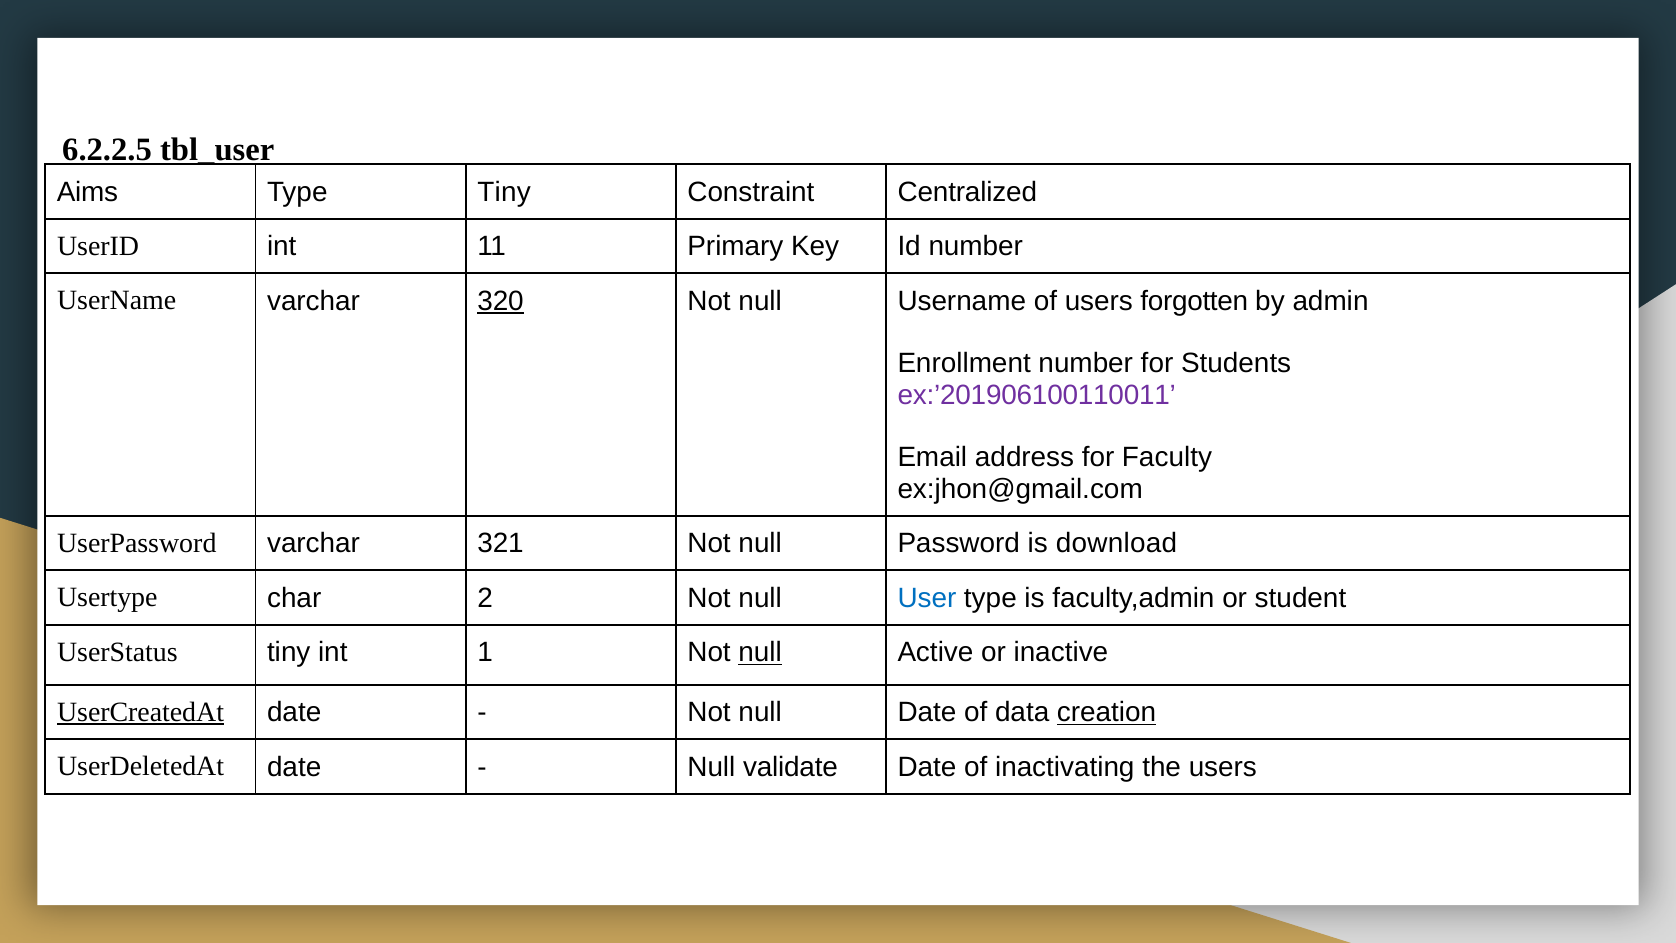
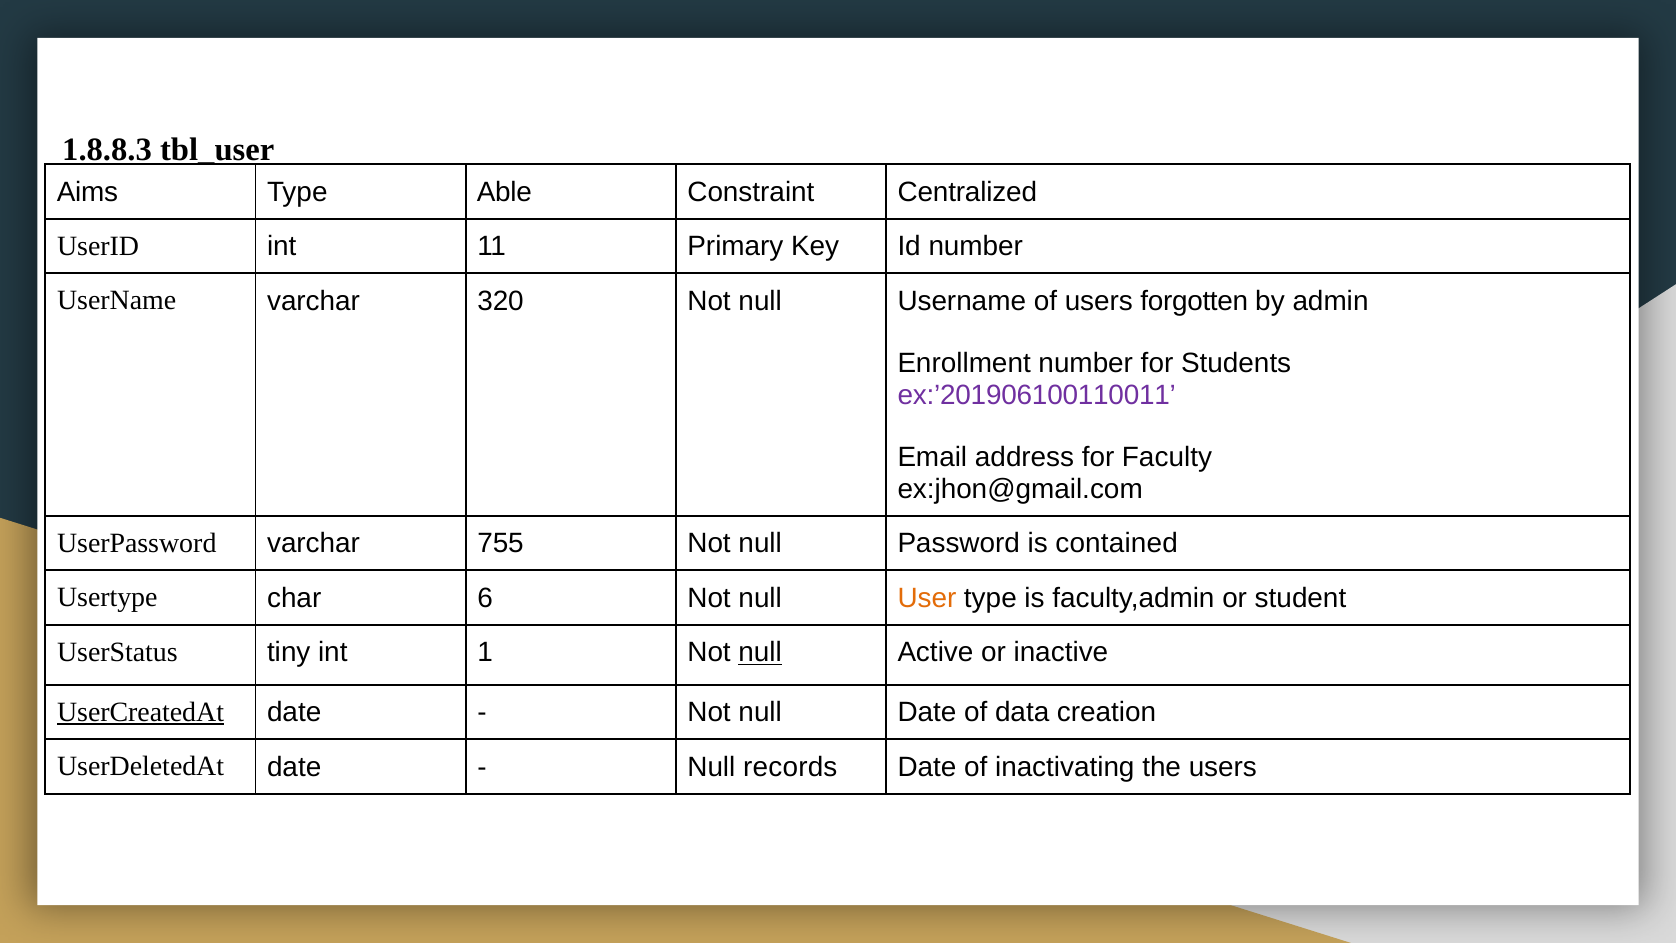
6.2.2.5: 6.2.2.5 -> 1.8.8.3 (107, 150)
Type Tiny: Tiny -> Able (504, 192)
320 underline: present -> none (501, 301)
321: 321 -> 755 (501, 543)
download: download -> contained (1117, 543)
2: 2 -> 6 (485, 598)
User colour: blue -> orange (927, 598)
creation underline: present -> none (1107, 712)
validate: validate -> records (790, 767)
